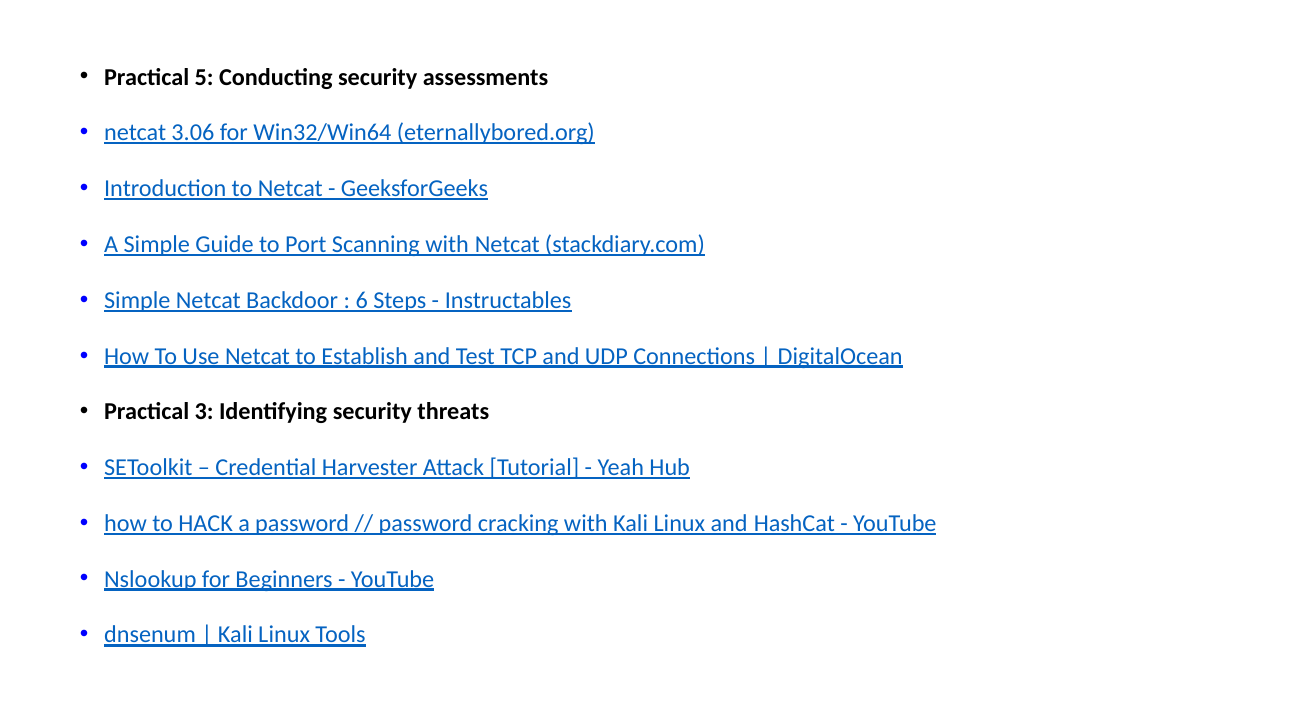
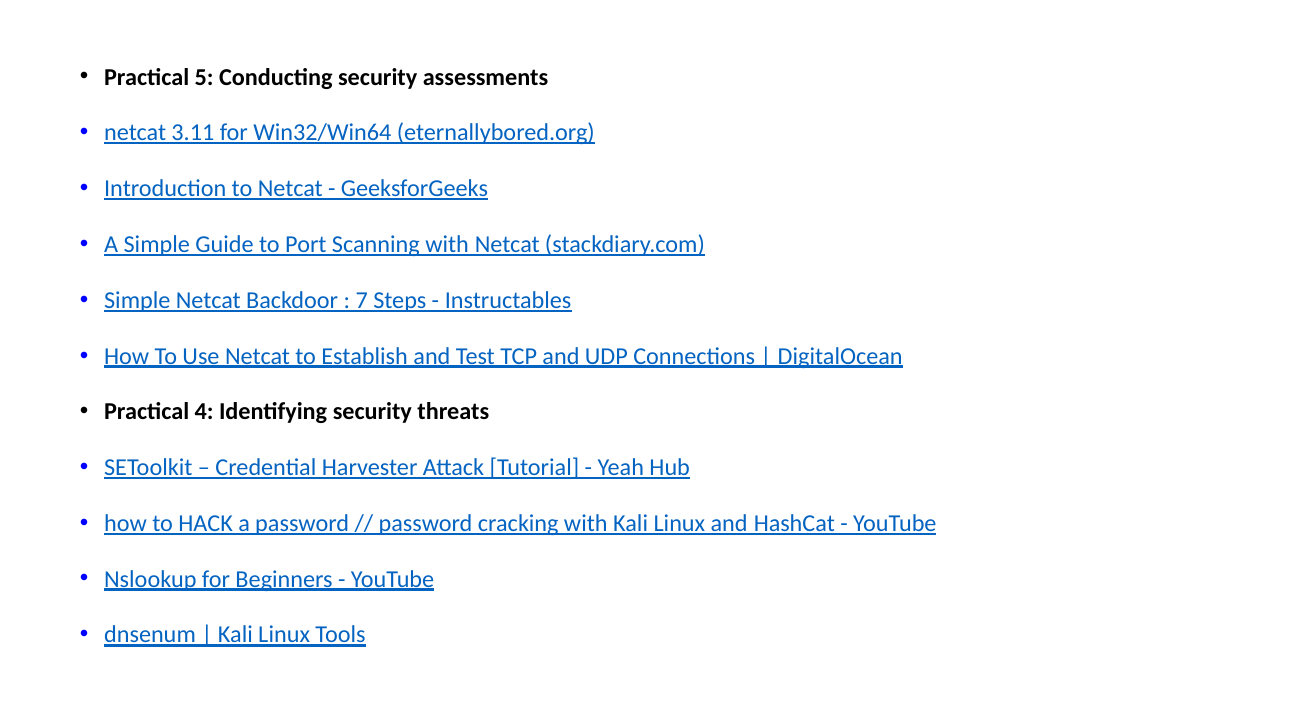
3.06: 3.06 -> 3.11 (193, 133)
6: 6 -> 7 (362, 300)
3: 3 -> 4 (204, 412)
